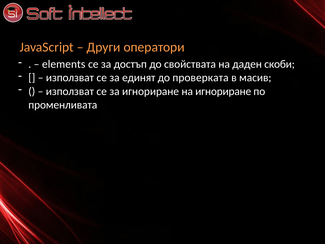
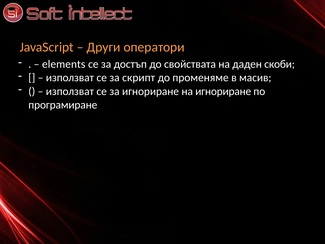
единят: единят -> скрипт (139, 78)
проверката: проверката -> променяме (201, 78)
променливата: променливата -> програмиране (63, 105)
